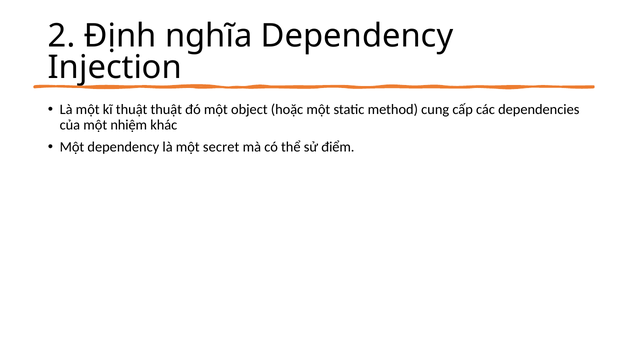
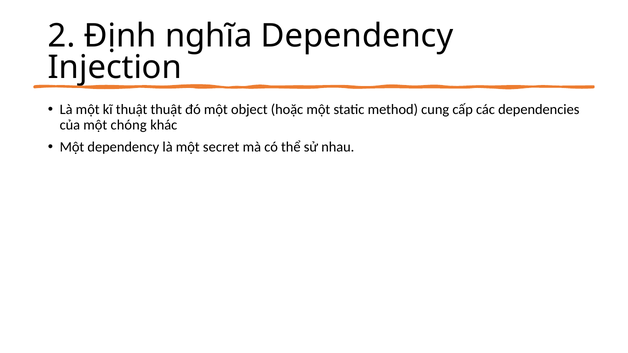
nhiệm: nhiệm -> chóng (129, 125)
điểm: điểm -> nhau (338, 147)
